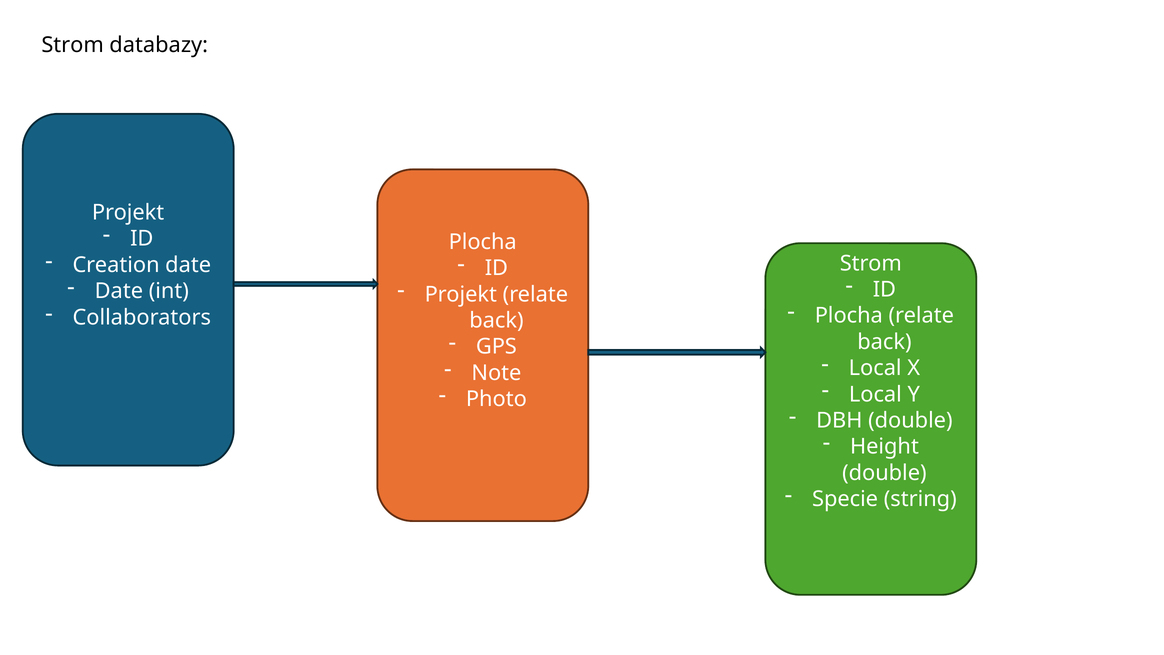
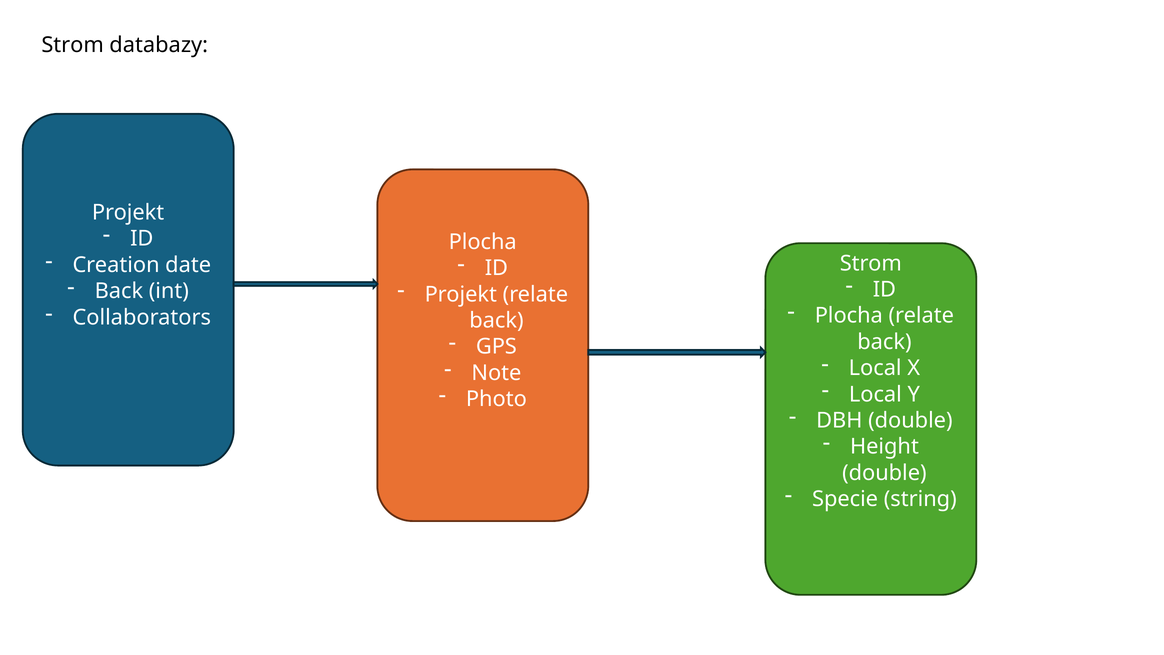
Date: Date -> Back (119, 291)
